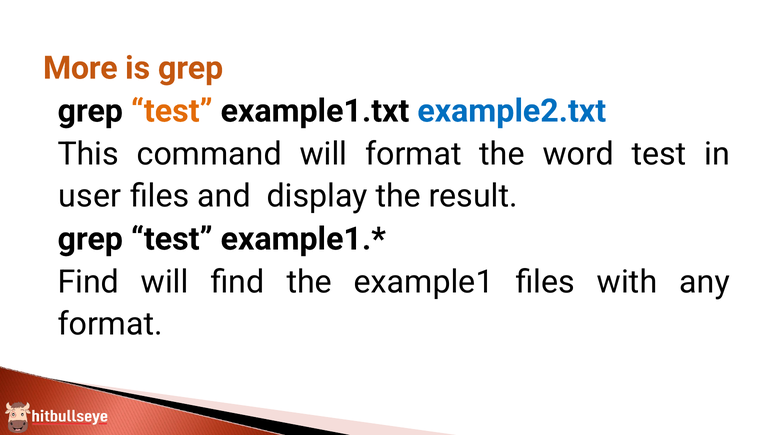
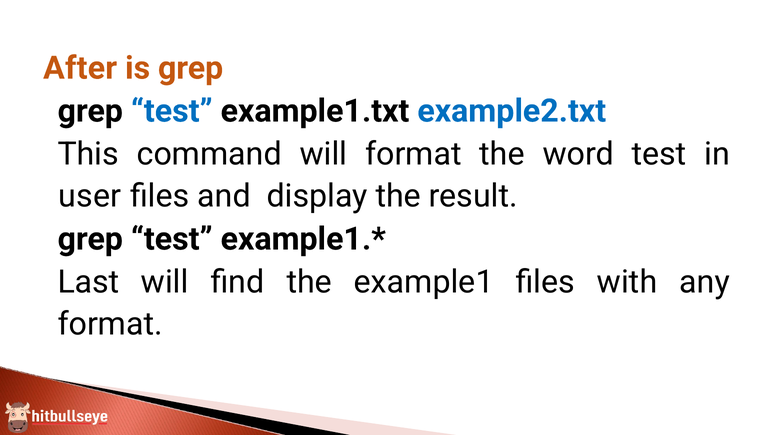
More: More -> After (80, 68)
test colour: orange -> blue (172, 111)
Find: Find -> Last (88, 282)
